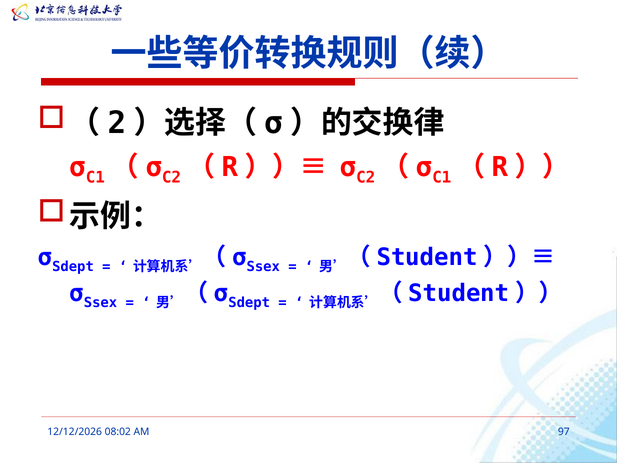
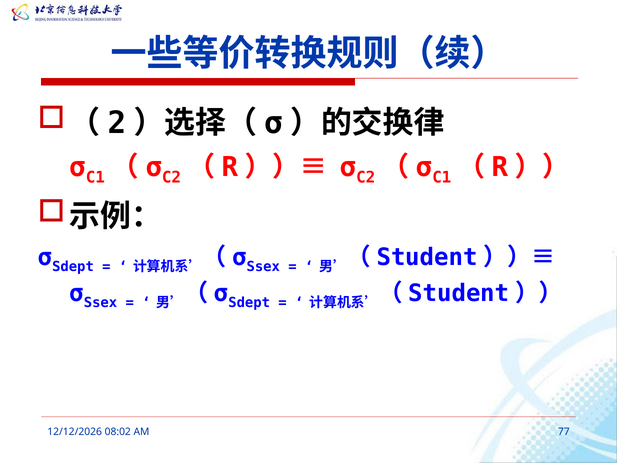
97: 97 -> 77 (564, 431)
